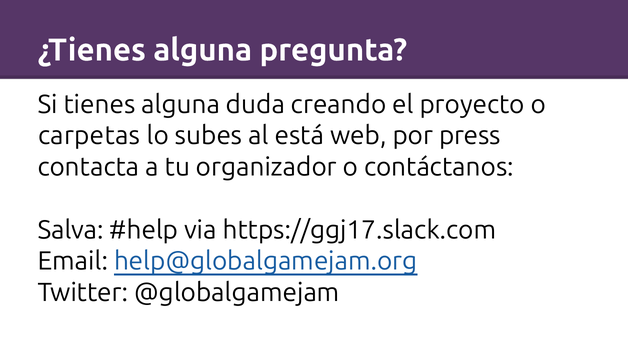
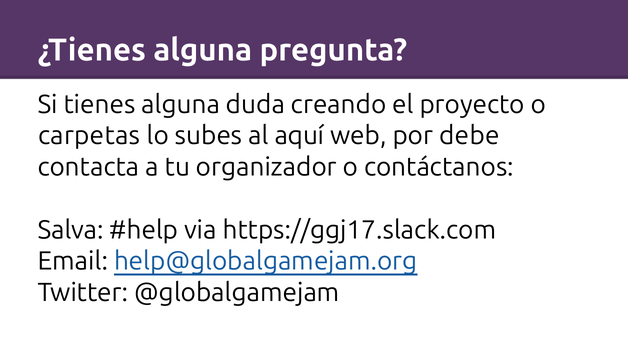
está: está -> aquí (299, 136)
press: press -> debe (470, 136)
